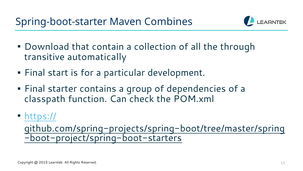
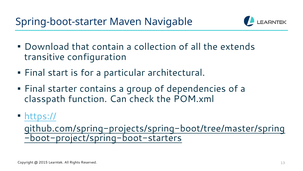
Combines: Combines -> Navigable (168, 22)
through: through -> extends (238, 46)
automatically: automatically -> configuration (97, 57)
development: development -> architectural (176, 73)
